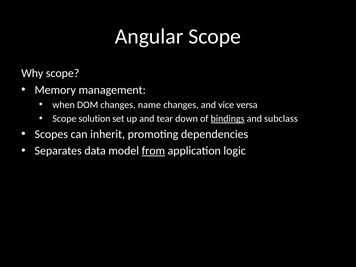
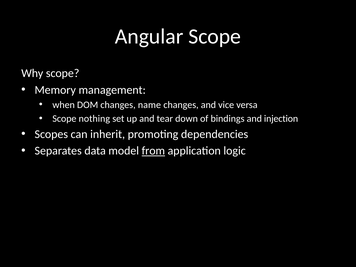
solution: solution -> nothing (94, 119)
bindings underline: present -> none (228, 119)
subclass: subclass -> injection (281, 119)
